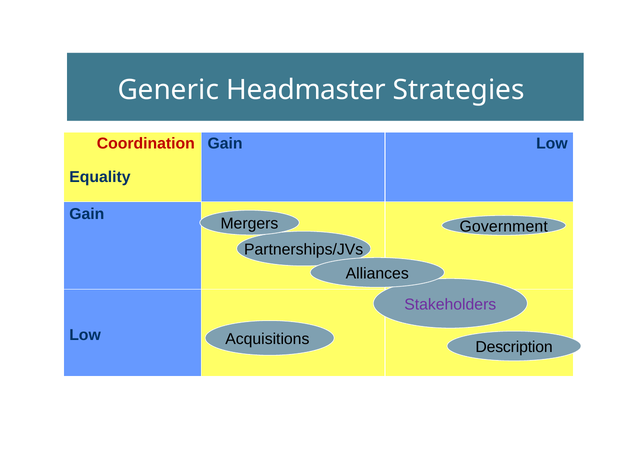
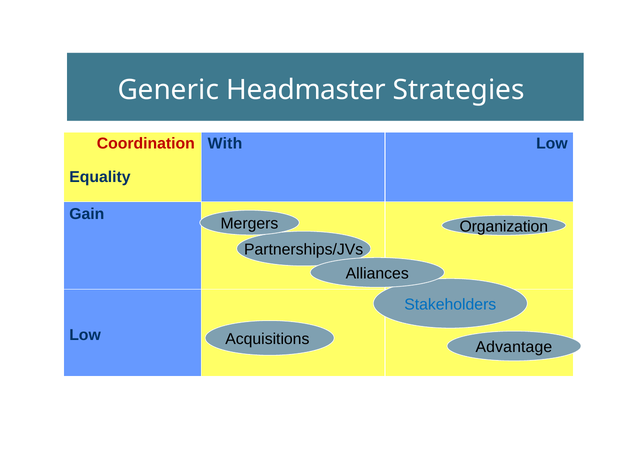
Gain: Gain -> With (225, 144)
Government: Government -> Organization (504, 227)
Stakeholders colour: purple -> blue (450, 305)
Description: Description -> Advantage (514, 347)
